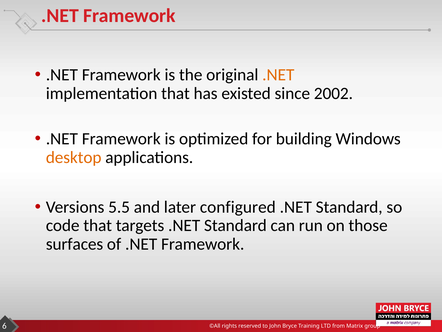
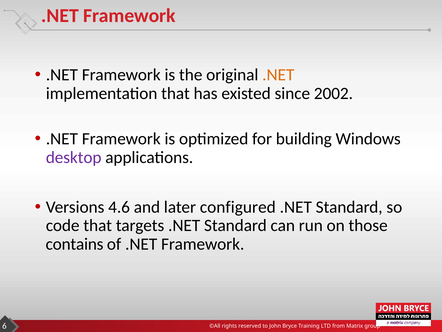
desktop colour: orange -> purple (74, 157)
5.5: 5.5 -> 4.6 (119, 207)
surfaces: surfaces -> contains (75, 244)
